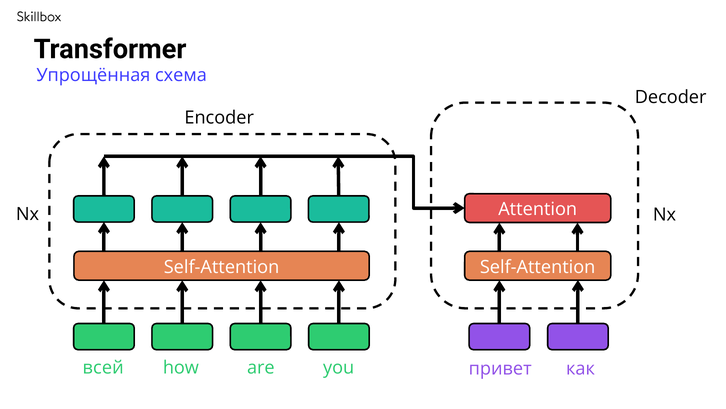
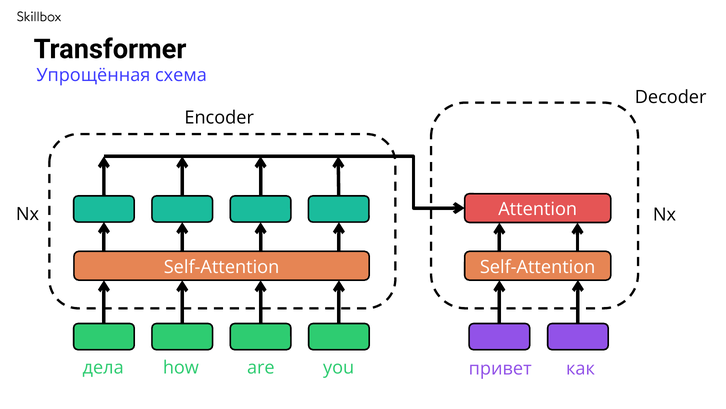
всей: всей -> дела (103, 367)
